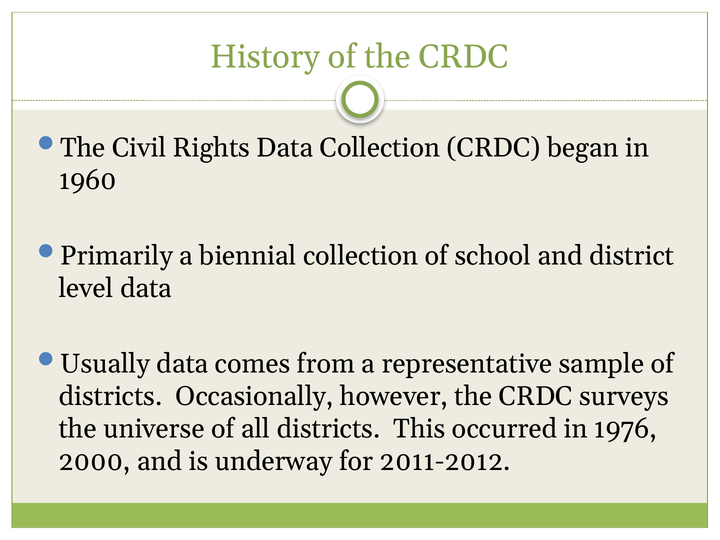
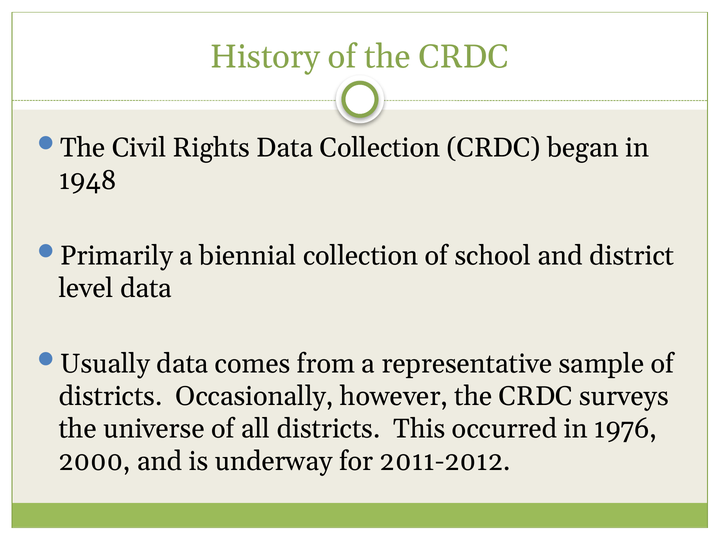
1960: 1960 -> 1948 (88, 180)
